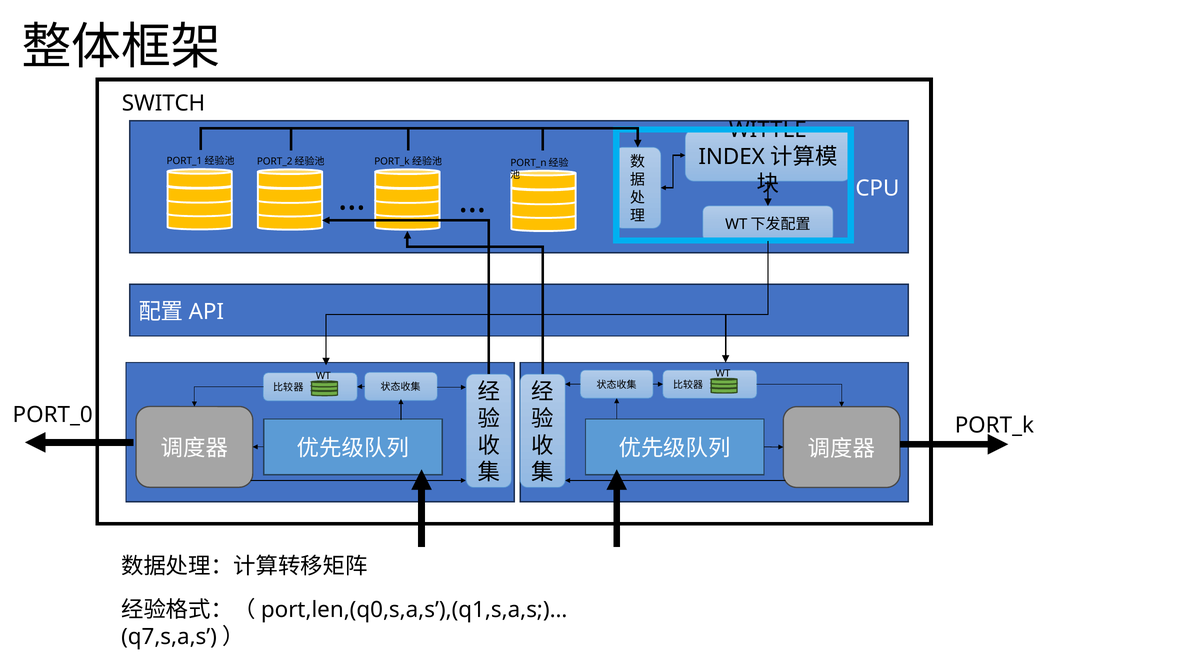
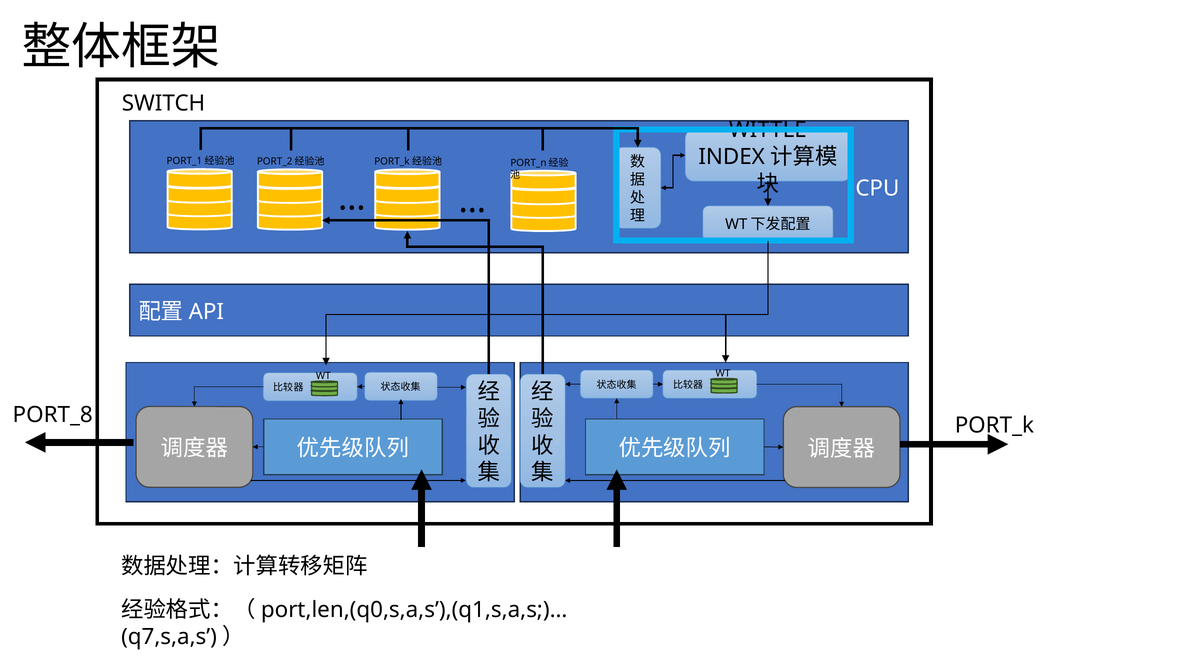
PORT_0: PORT_0 -> PORT_8 (53, 415)
